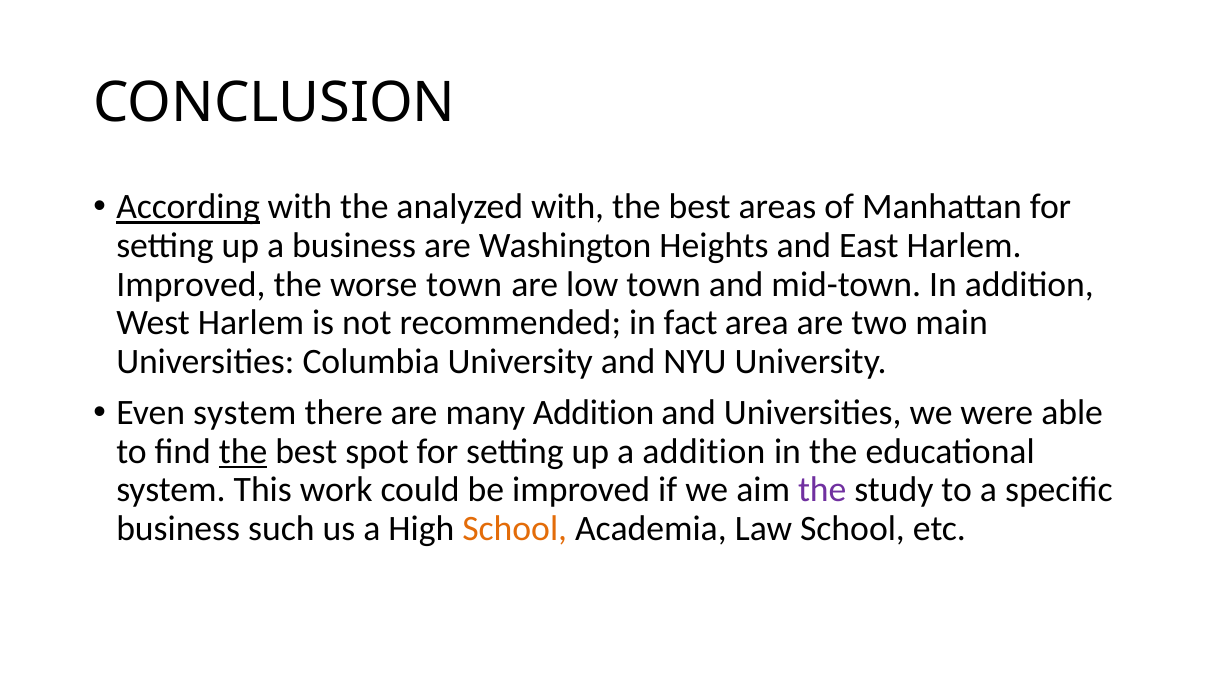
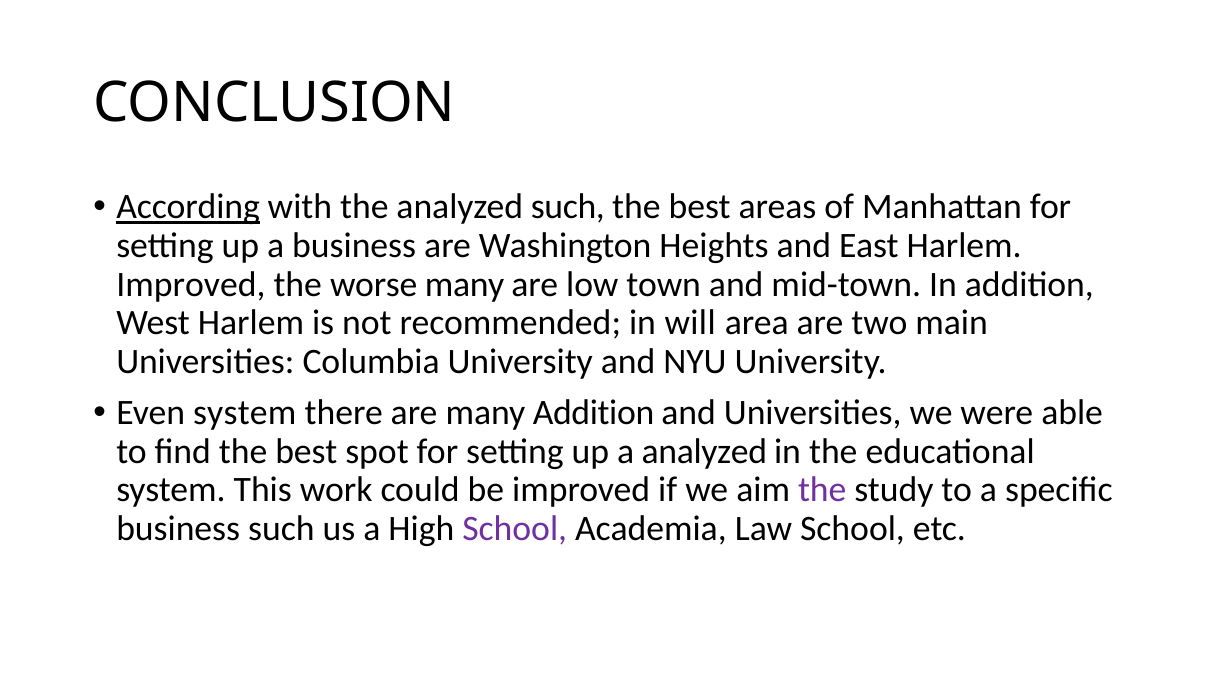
analyzed with: with -> such (568, 207)
worse town: town -> many (465, 284)
fact: fact -> will (690, 323)
the underline: present -> none (243, 451)
a addition: addition -> analyzed (704, 451)
School colour: orange -> purple (515, 528)
